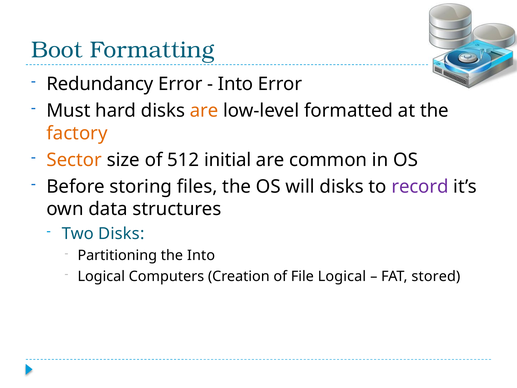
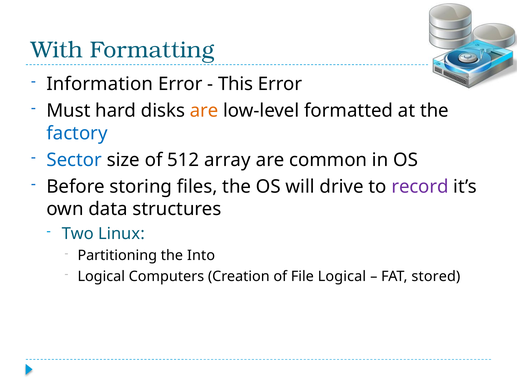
Boot: Boot -> With (57, 50)
Redundancy: Redundancy -> Information (100, 84)
Into: Into -> This (236, 84)
factory colour: orange -> blue (77, 133)
Sector colour: orange -> blue (74, 160)
initial: initial -> array (228, 160)
will disks: disks -> drive (342, 187)
Two Disks: Disks -> Linux (121, 233)
